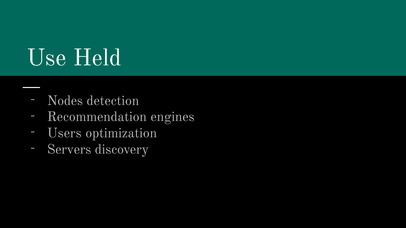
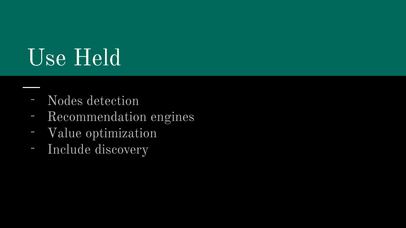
Users: Users -> Value (64, 133)
Servers: Servers -> Include (69, 149)
